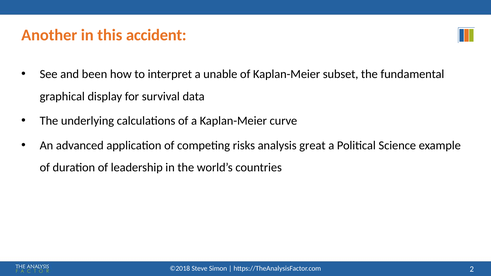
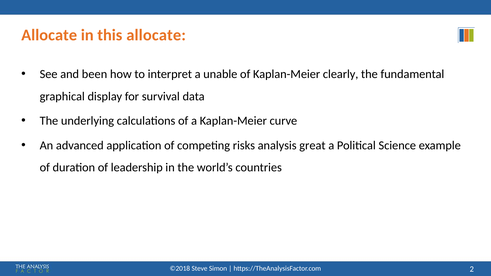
Another: Another -> Allocate (49, 35)
this accident: accident -> allocate (156, 35)
subset: subset -> clearly (341, 74)
